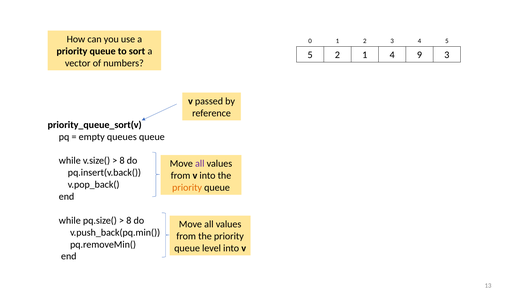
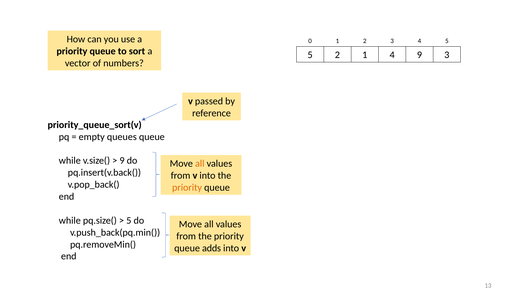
8: 8 -> 9 (122, 161)
all colour: purple -> orange (200, 164)
8: 8 -> 5 (129, 221)
level: level -> adds (212, 248)
